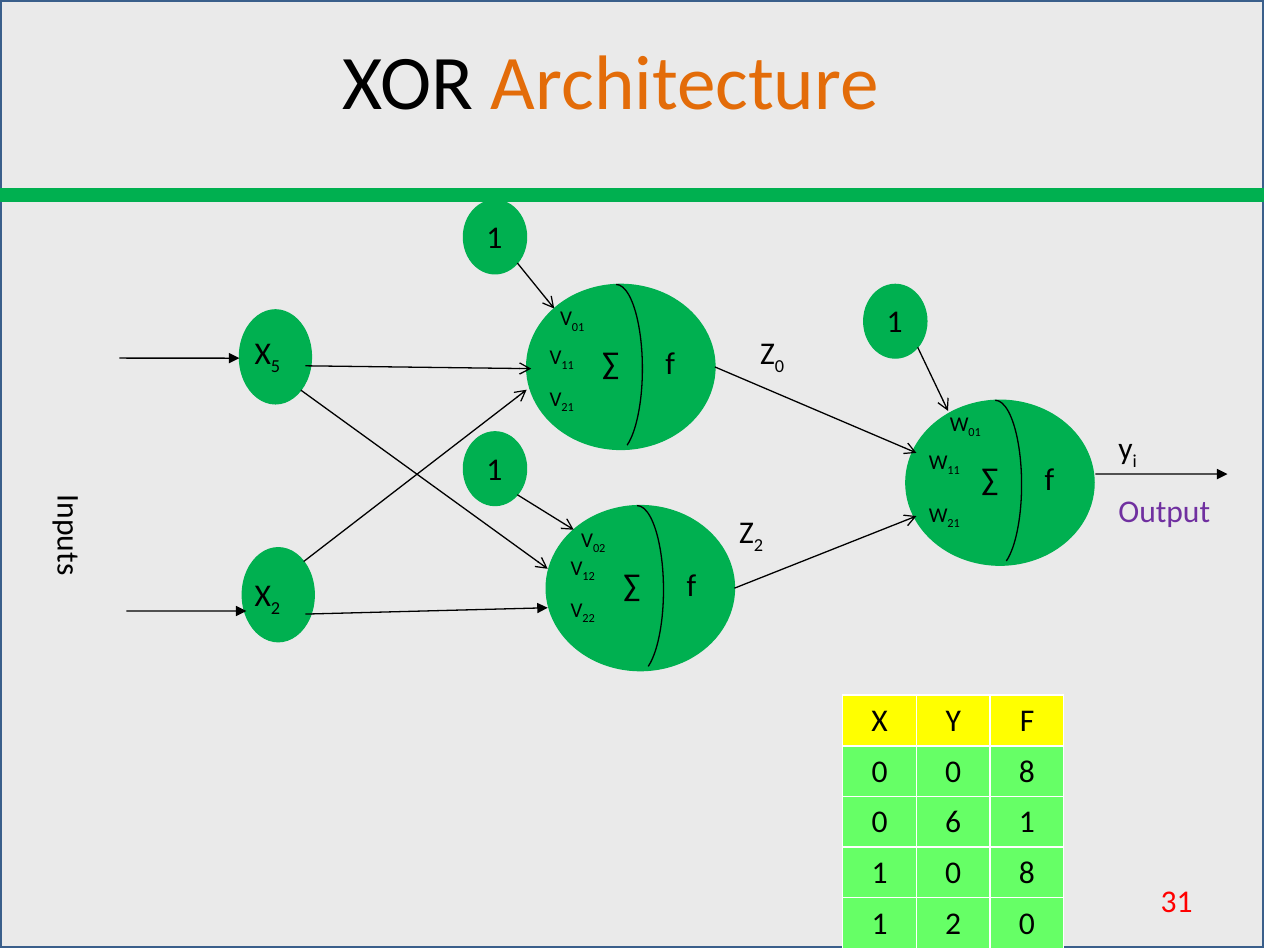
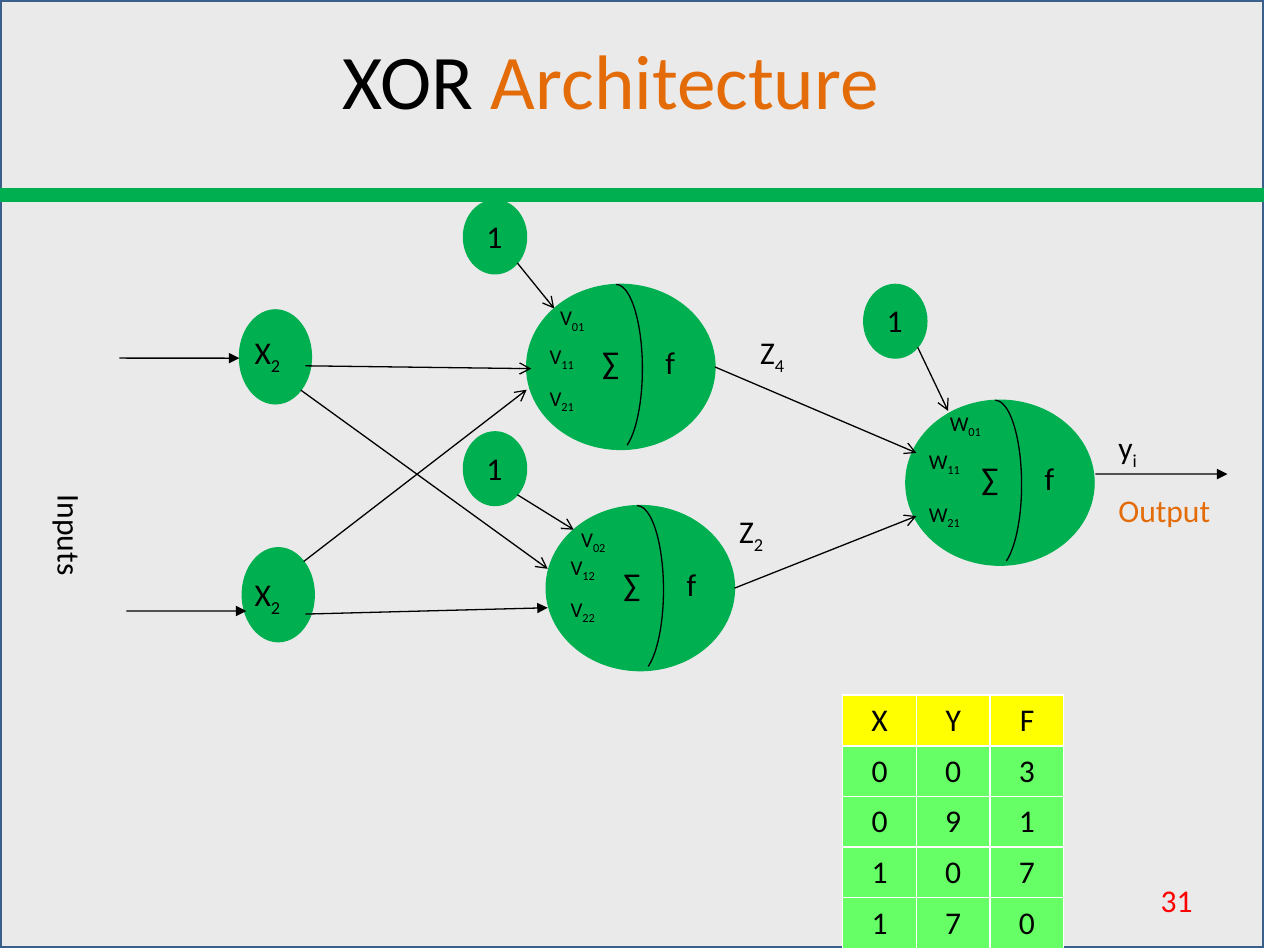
5: 5 -> 2 (276, 366)
0: 0 -> 4 (780, 366)
Output colour: purple -> orange (1164, 512)
0 0 8: 8 -> 3 (1027, 772)
6: 6 -> 9 (953, 822)
1 0 8: 8 -> 7 (1027, 873)
1 2: 2 -> 7 (953, 924)
